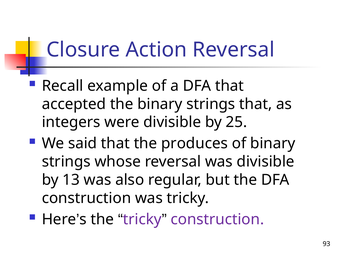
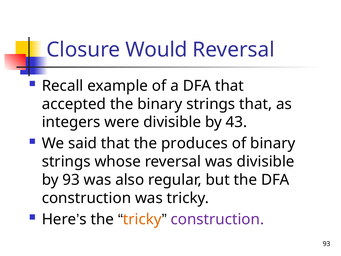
Action: Action -> Would (156, 50)
25: 25 -> 43 (236, 122)
by 13: 13 -> 93 (71, 180)
tricky colour: purple -> orange (142, 219)
